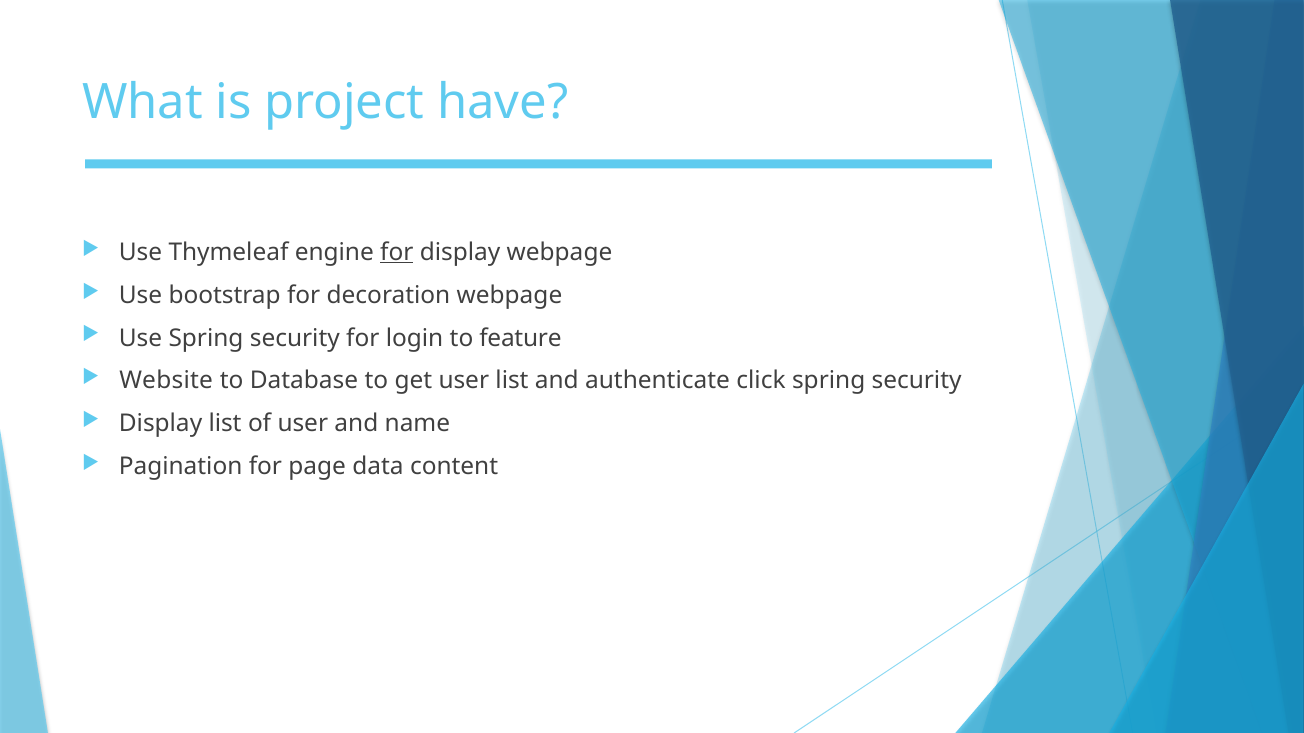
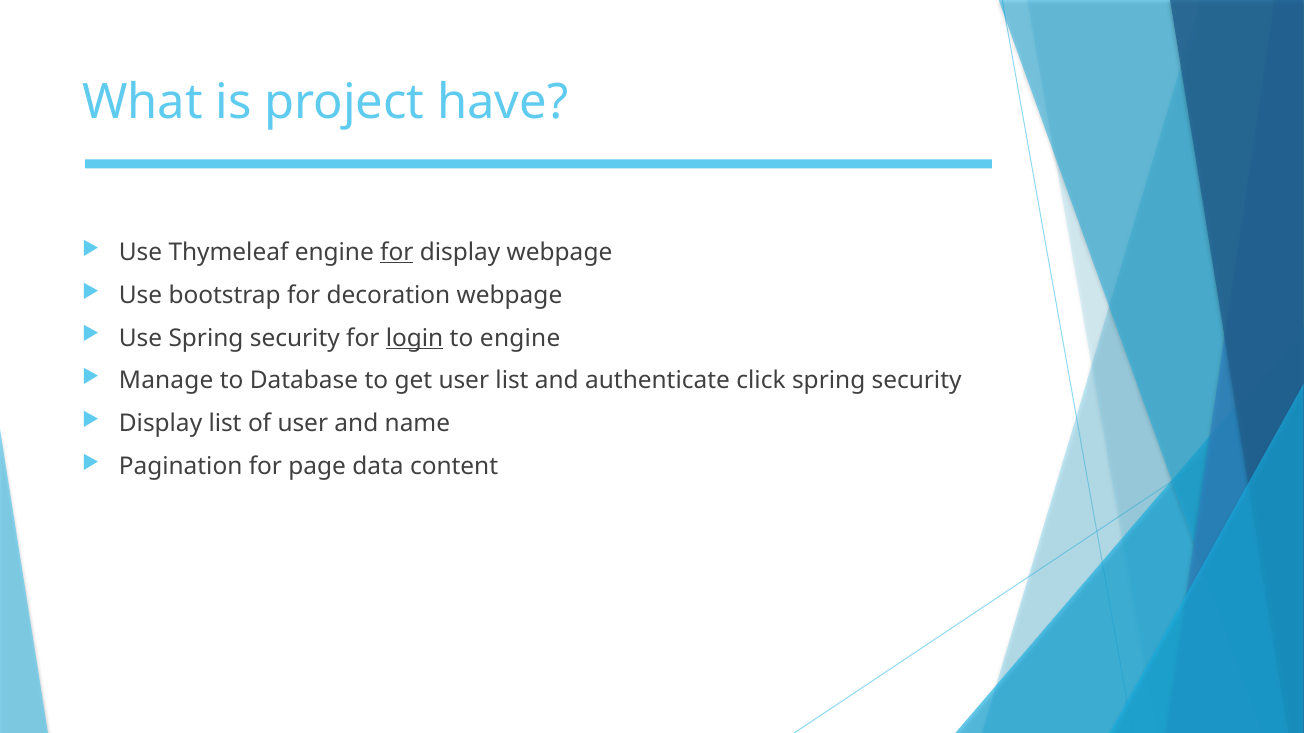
login underline: none -> present (415, 338)
to feature: feature -> engine (520, 338)
Website: Website -> Manage (166, 381)
